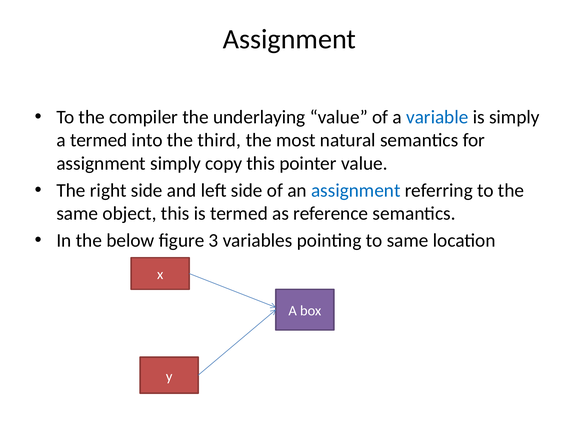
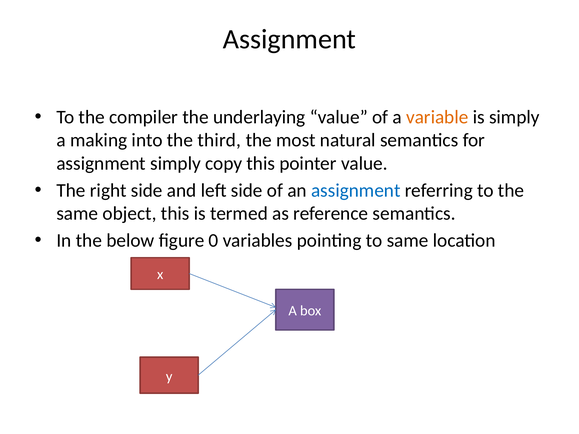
variable colour: blue -> orange (437, 117)
a termed: termed -> making (99, 140)
3: 3 -> 0 (213, 241)
